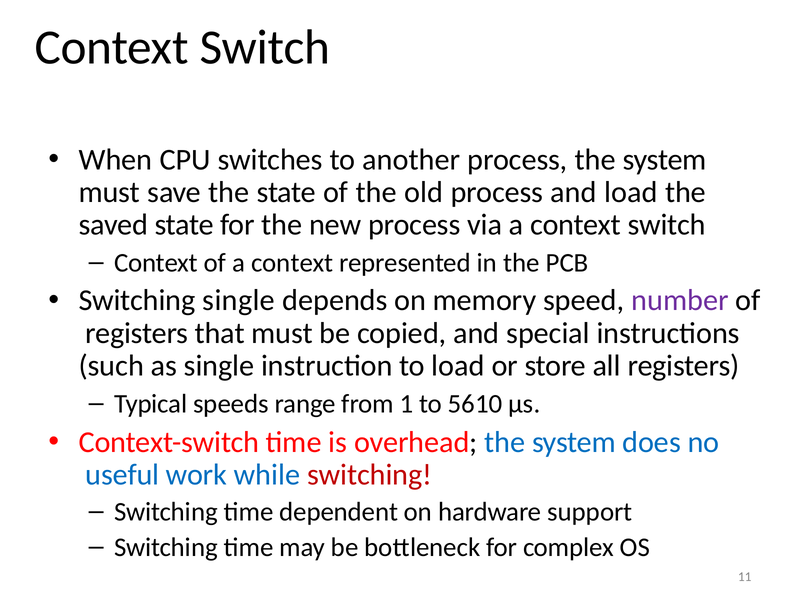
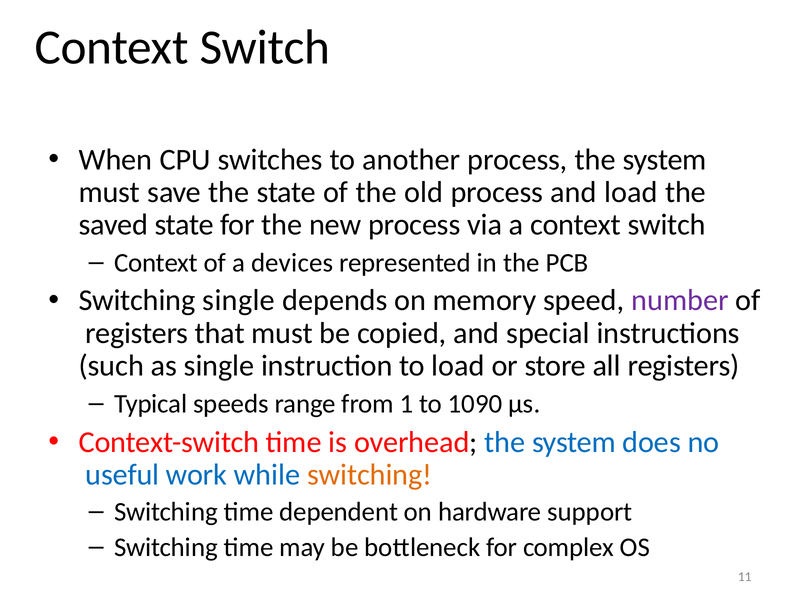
of a context: context -> devices (292, 263)
5610: 5610 -> 1090 (475, 404)
switching colour: red -> orange (370, 475)
